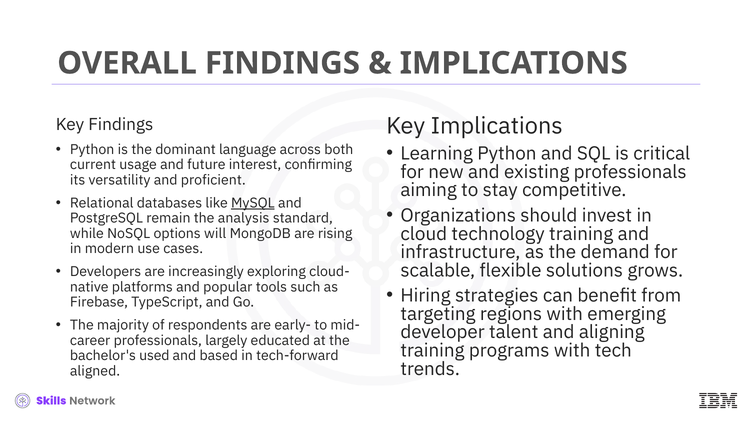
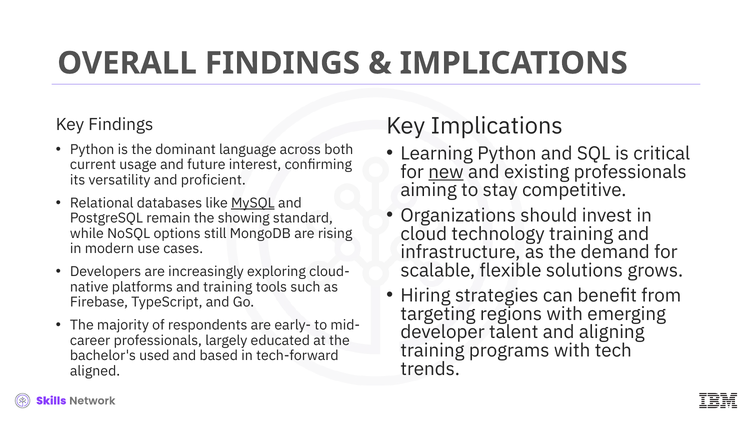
new underline: none -> present (446, 172)
analysis: analysis -> showing (244, 218)
will: will -> still (215, 233)
and popular: popular -> training (228, 287)
